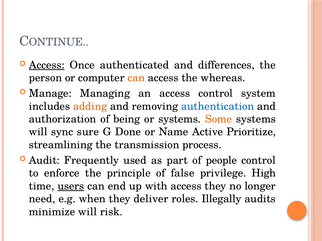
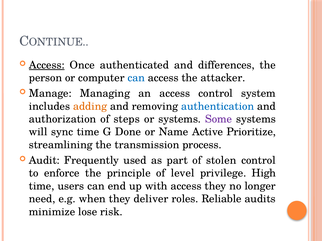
can colour: orange -> blue (136, 78)
whereas: whereas -> attacker (223, 78)
being: being -> steps (127, 119)
Some colour: orange -> purple (219, 119)
sync sure: sure -> time (88, 132)
people: people -> stolen (221, 161)
false: false -> level (183, 174)
users underline: present -> none (71, 186)
Illegally: Illegally -> Reliable (222, 199)
minimize will: will -> lose (88, 212)
